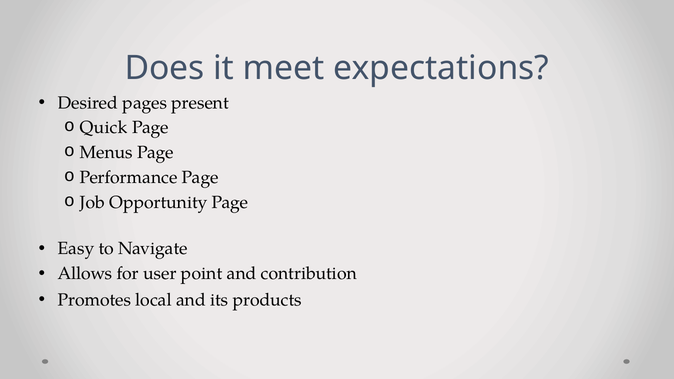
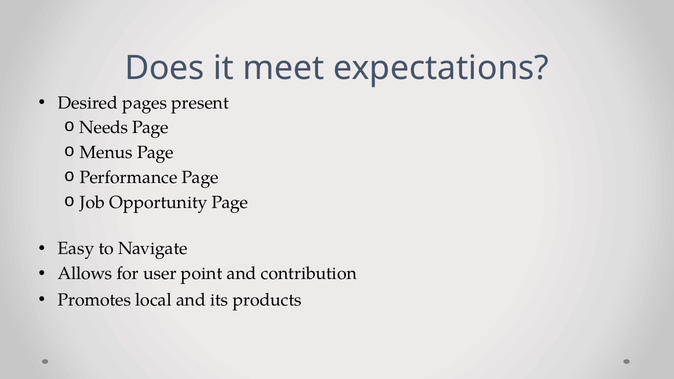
Quick: Quick -> Needs (104, 128)
